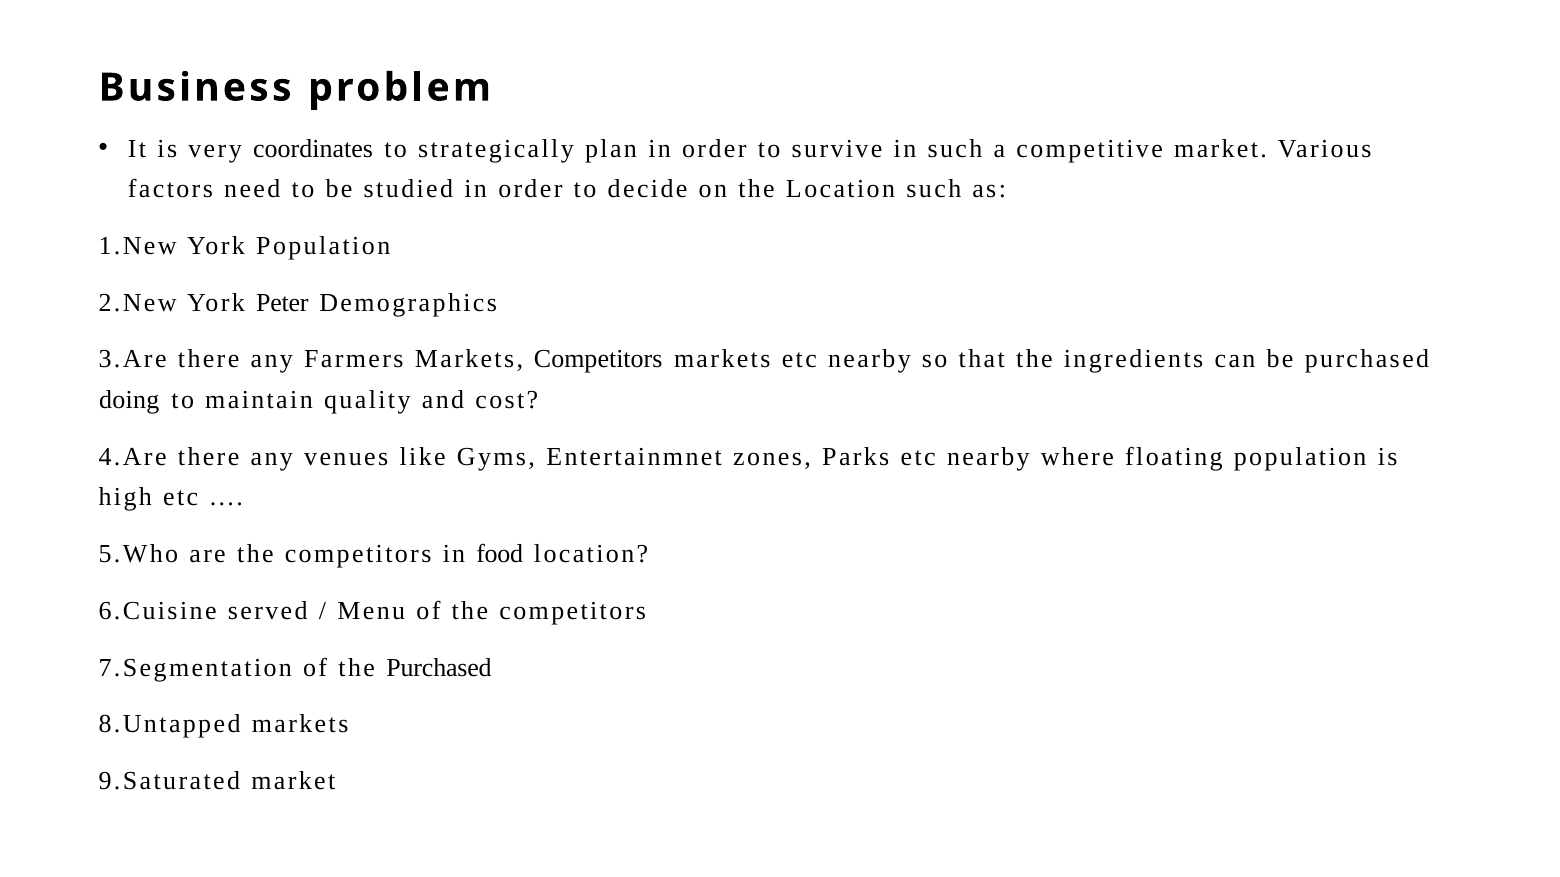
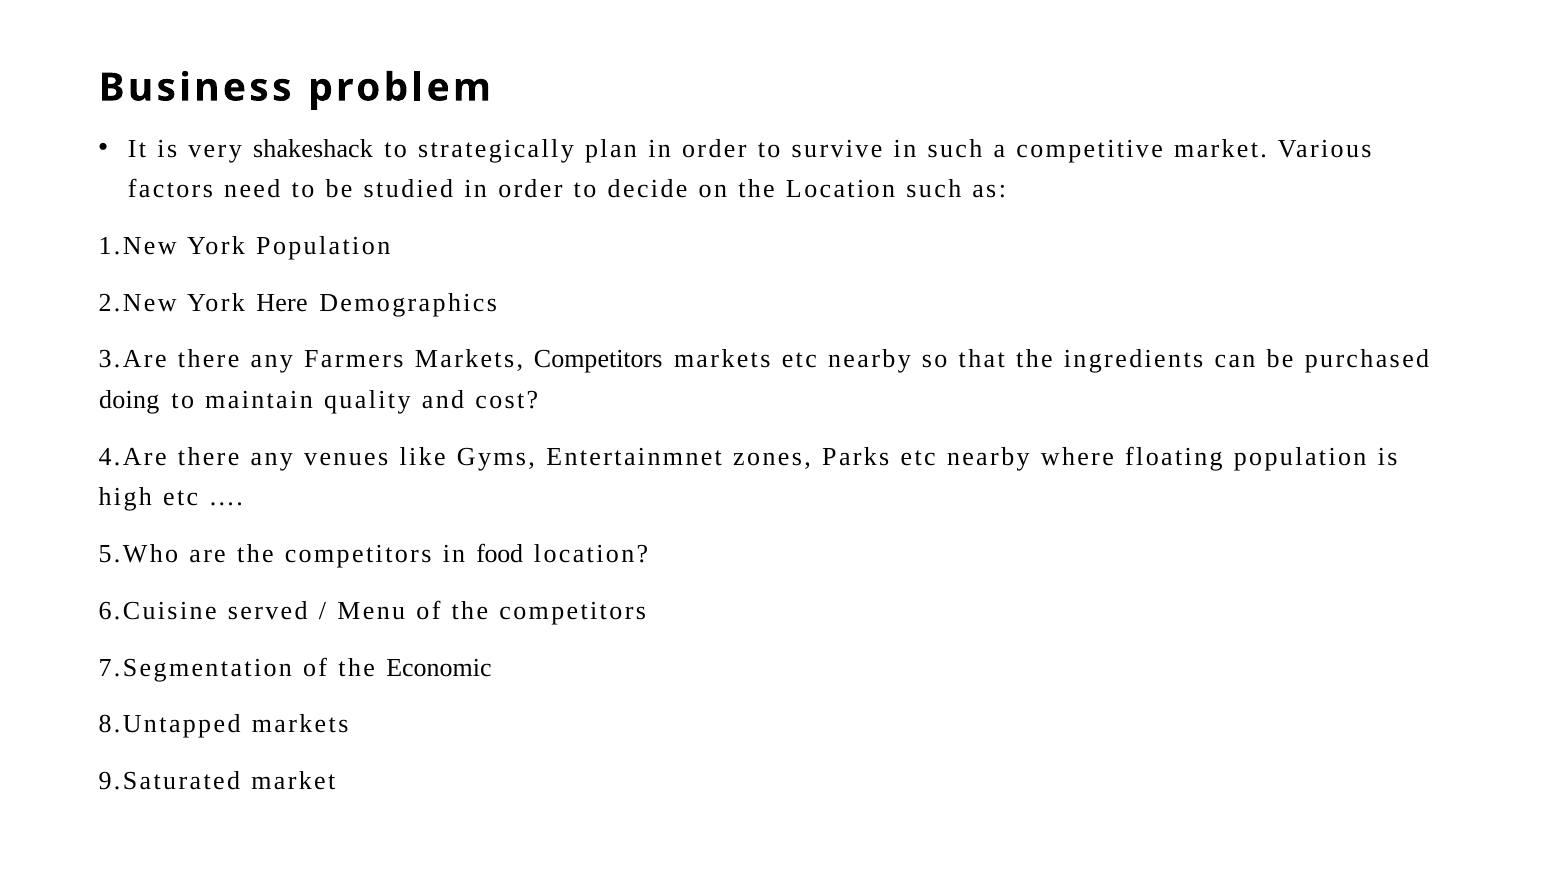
coordinates: coordinates -> shakeshack (313, 149)
Peter: Peter -> Here (282, 303)
the Purchased: Purchased -> Economic (439, 668)
